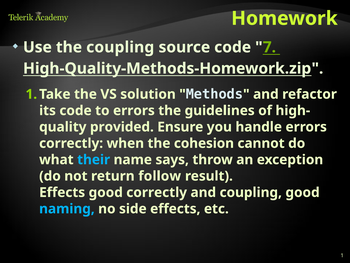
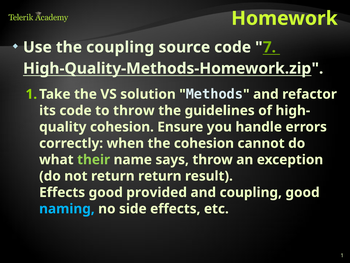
to errors: errors -> throw (134, 110)
provided: provided -> cohesion (122, 127)
their colour: light blue -> light green (94, 159)
return follow: follow -> return (160, 176)
good correctly: correctly -> provided (157, 192)
